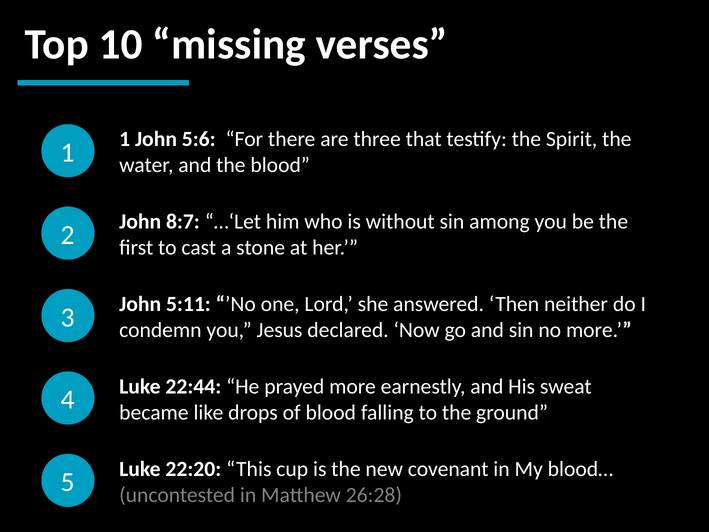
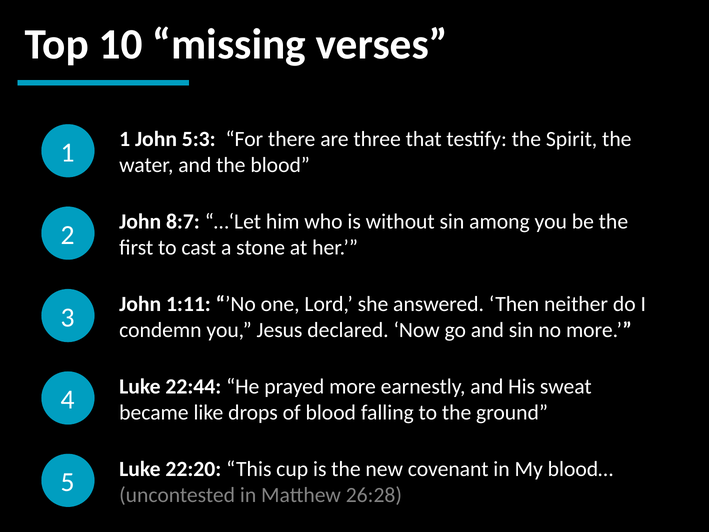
5:6: 5:6 -> 5:3 (199, 139)
5:11: 5:11 -> 1:11 (188, 304)
